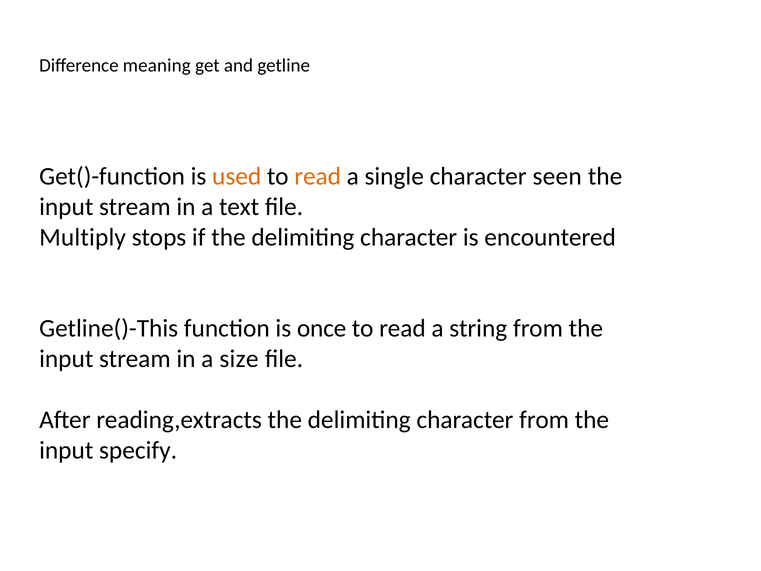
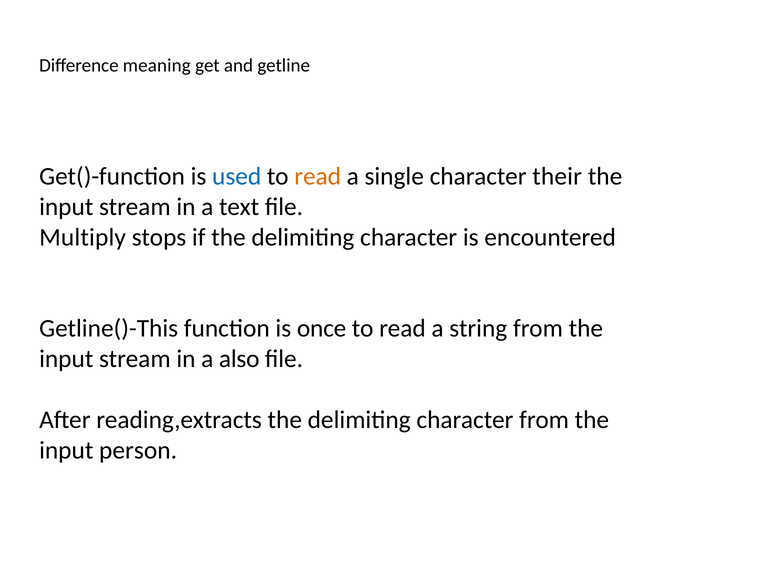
used colour: orange -> blue (237, 176)
seen: seen -> their (557, 176)
size: size -> also (239, 359)
specify: specify -> person (138, 450)
